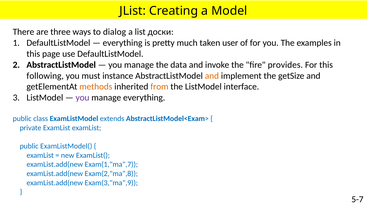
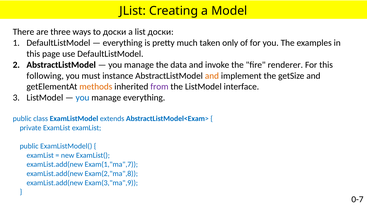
to dialog: dialog -> доски (115, 32)
user: user -> only (230, 43)
provides: provides -> renderer (285, 65)
from colour: orange -> purple (159, 87)
you colour: purple -> blue (82, 98)
5-7: 5-7 -> 0-7 (357, 200)
